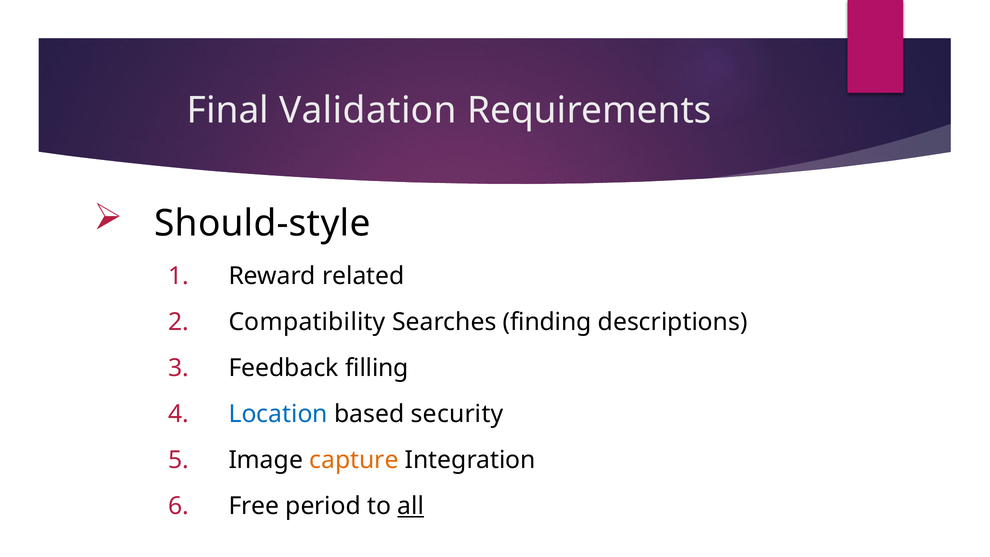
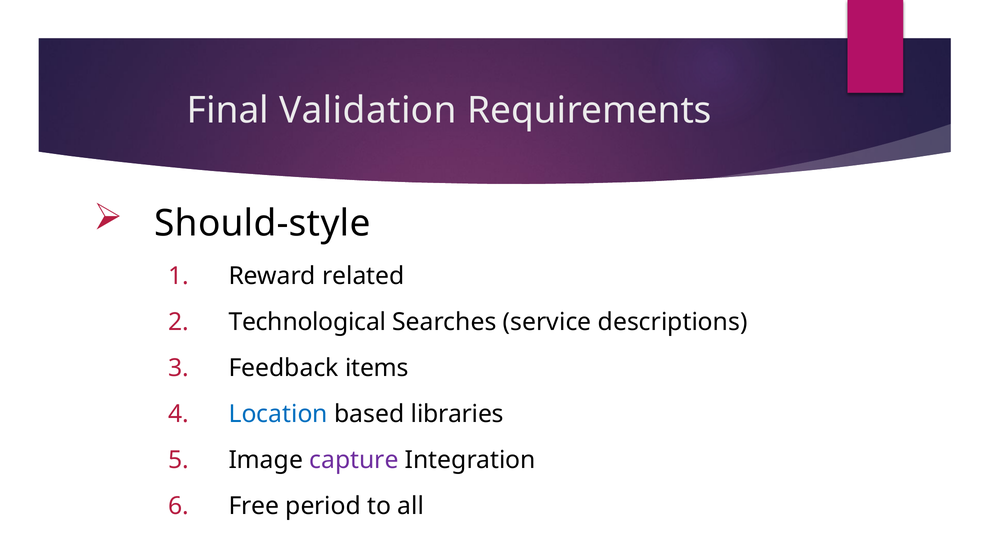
Compatibility: Compatibility -> Technological (307, 322)
finding: finding -> service (547, 322)
filling: filling -> items (377, 368)
security: security -> libraries (457, 414)
capture colour: orange -> purple (354, 460)
all underline: present -> none (411, 506)
